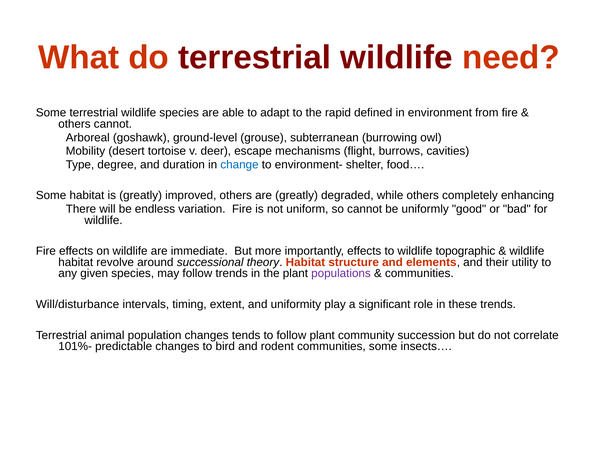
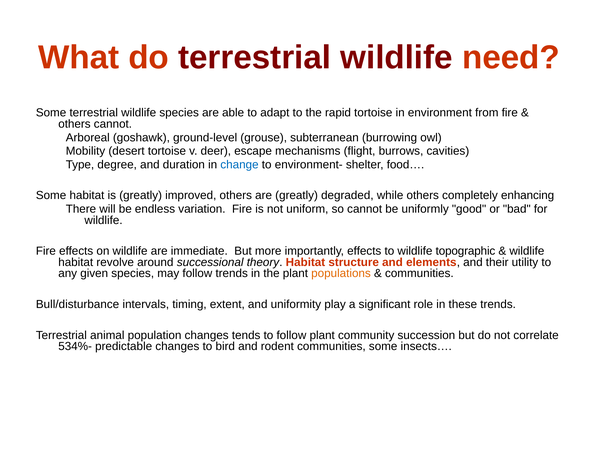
rapid defined: defined -> tortoise (373, 113)
populations colour: purple -> orange (341, 273)
Will/disturbance: Will/disturbance -> Bull/disturbance (78, 304)
101%-: 101%- -> 534%- (75, 346)
